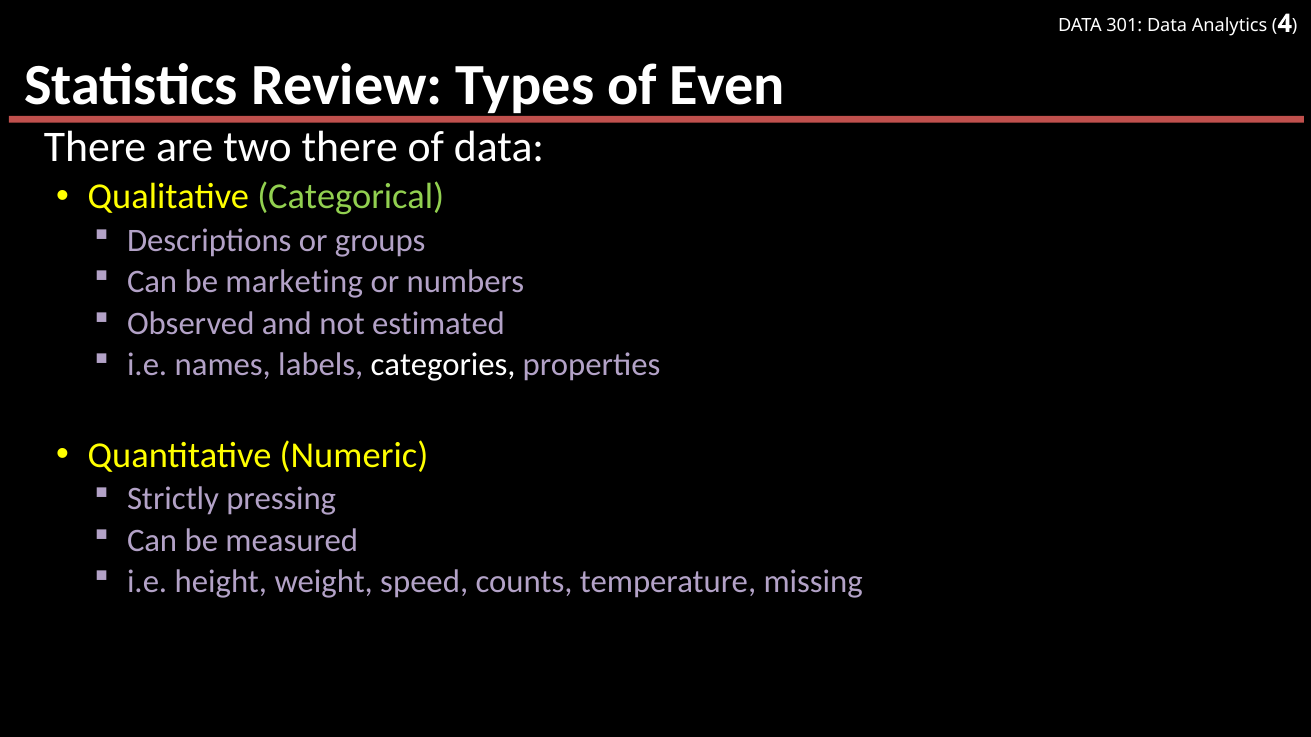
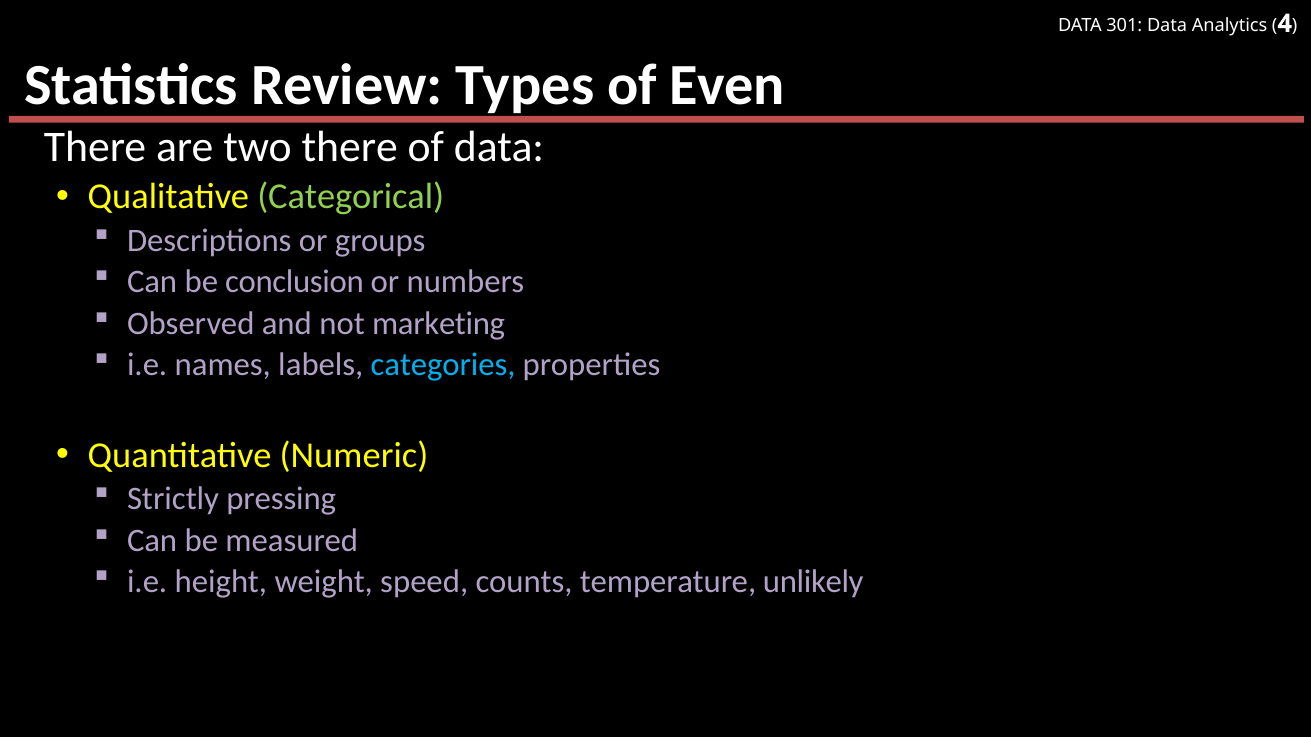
marketing: marketing -> conclusion (294, 282)
estimated: estimated -> marketing (439, 324)
categories colour: white -> light blue (443, 365)
missing: missing -> unlikely (813, 582)
